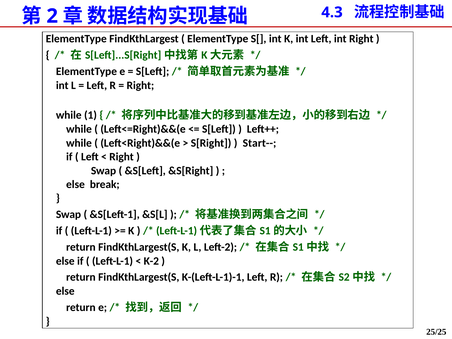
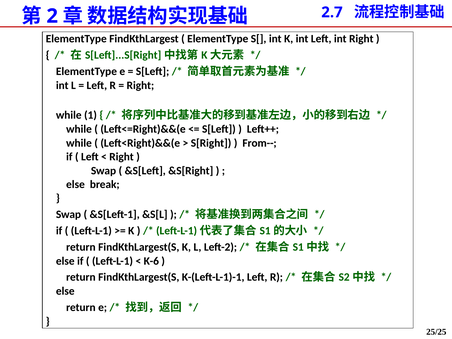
4.3: 4.3 -> 2.7 (332, 12)
Start--: Start-- -> From-- (260, 143)
K-2: K-2 -> K-6 (151, 261)
